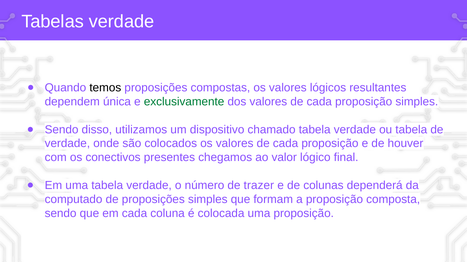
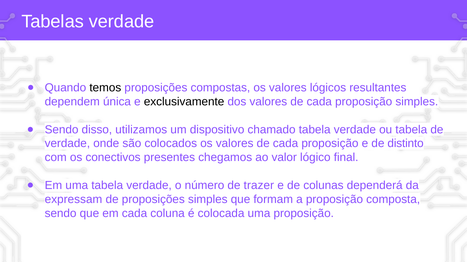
exclusivamente colour: green -> black (184, 102)
houver: houver -> distinto (406, 144)
computado: computado -> expressam (74, 200)
